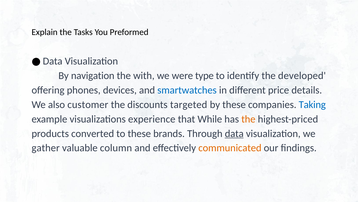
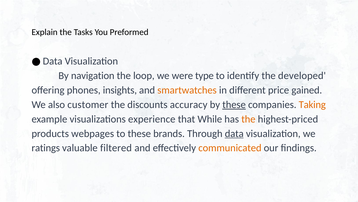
with: with -> loop (144, 76)
devices: devices -> insights (120, 90)
smartwatches colour: blue -> orange (187, 90)
details: details -> gained (307, 90)
targeted: targeted -> accuracy (189, 104)
these underline: none -> present (234, 104)
Taking colour: blue -> orange (312, 104)
converted: converted -> webpages (93, 133)
gather: gather -> ratings (46, 148)
column: column -> filtered (116, 148)
